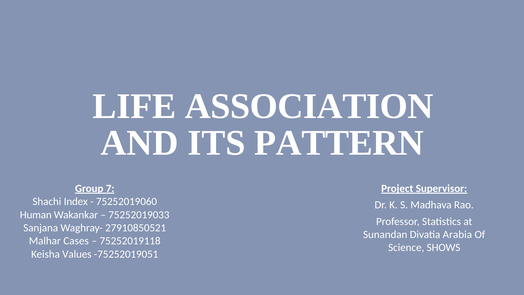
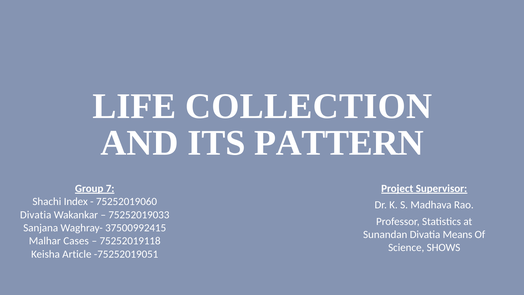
ASSOCIATION: ASSOCIATION -> COLLECTION (309, 106)
Human: Human -> Divatia (36, 215)
27910850521: 27910850521 -> 37500992415 (136, 228)
Arabia: Arabia -> Means (458, 234)
Values: Values -> Article (77, 254)
